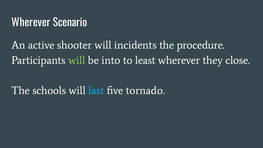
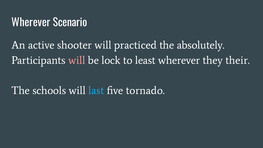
incidents: incidents -> practiced (135, 45)
procedure: procedure -> absolutely (201, 45)
will colour: light green -> pink (77, 60)
into: into -> lock (111, 60)
close: close -> their (238, 60)
